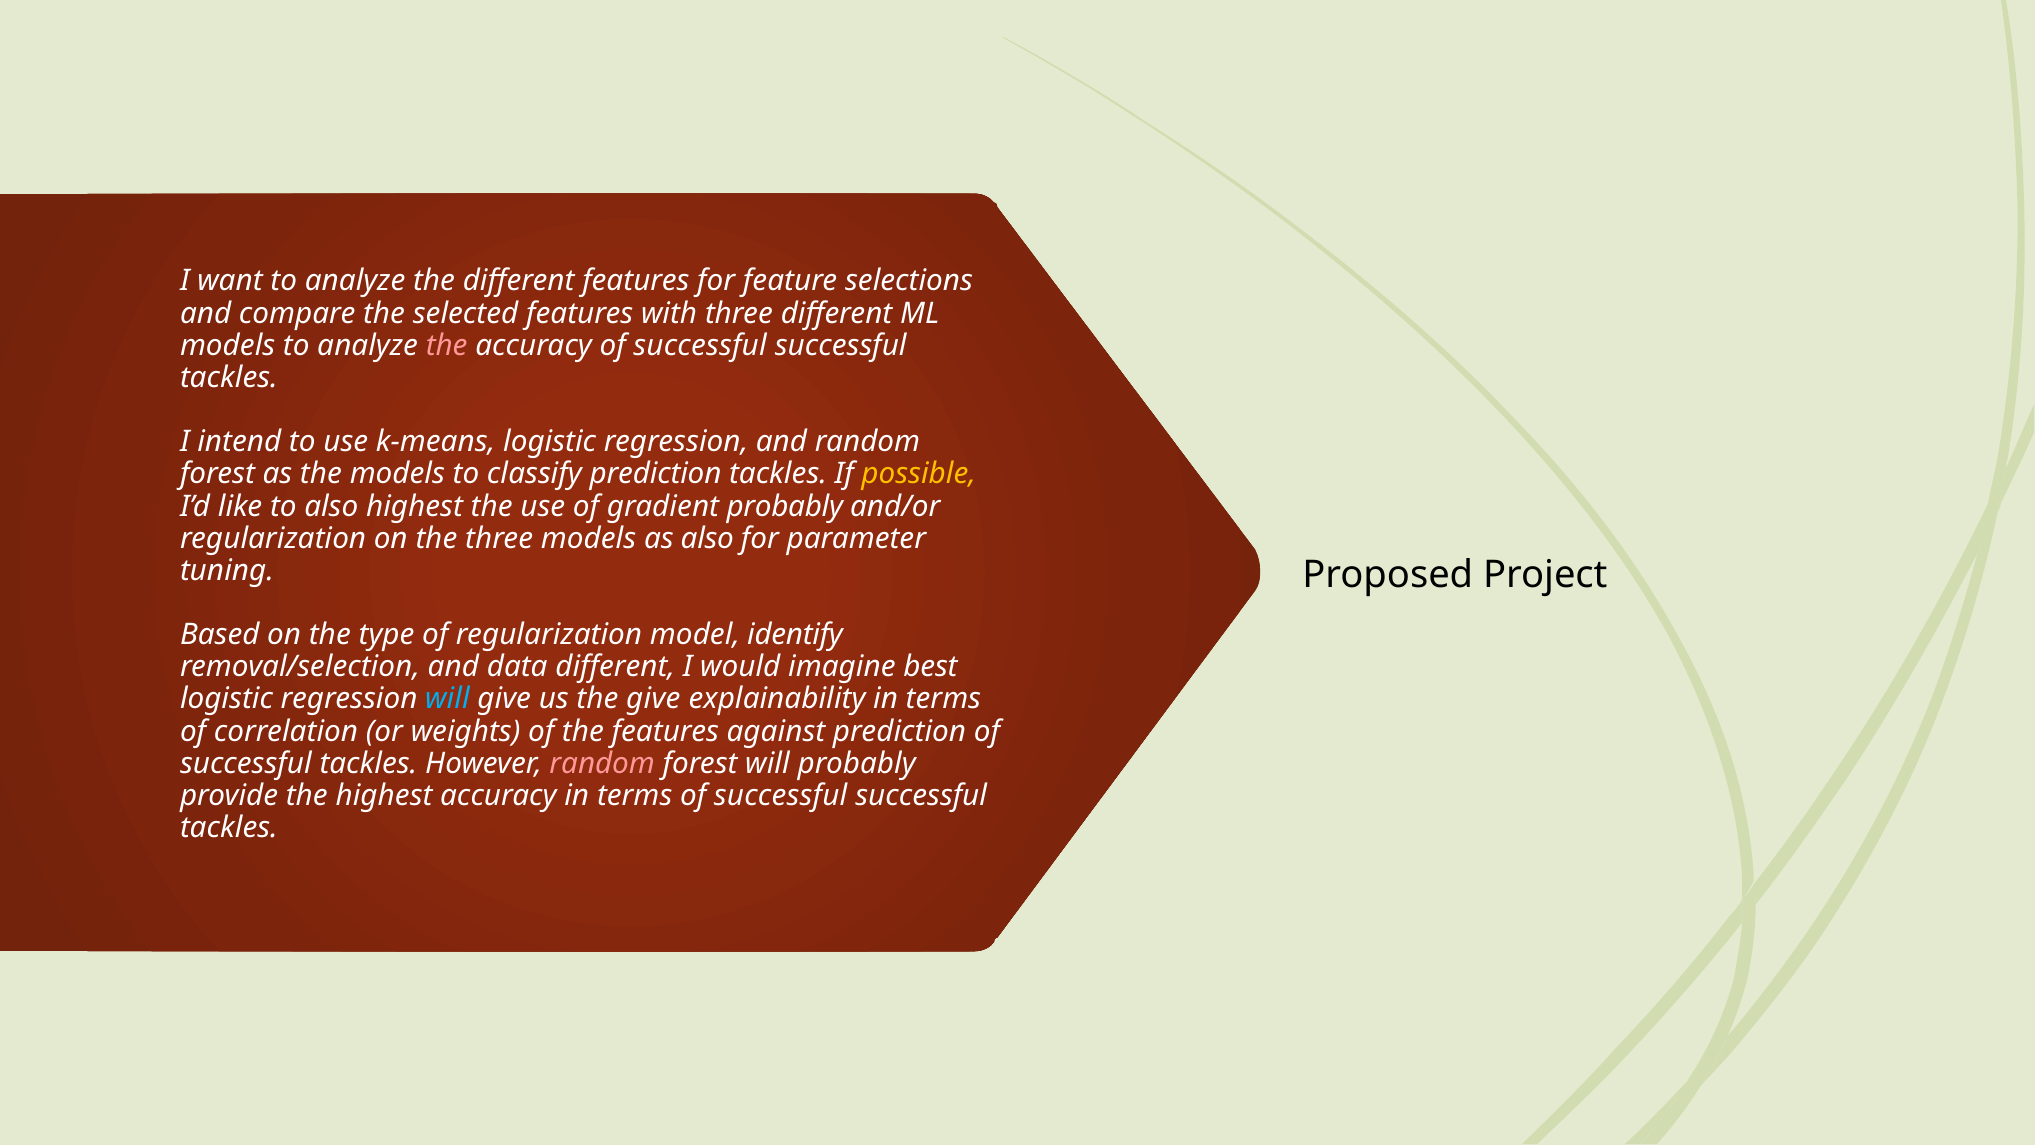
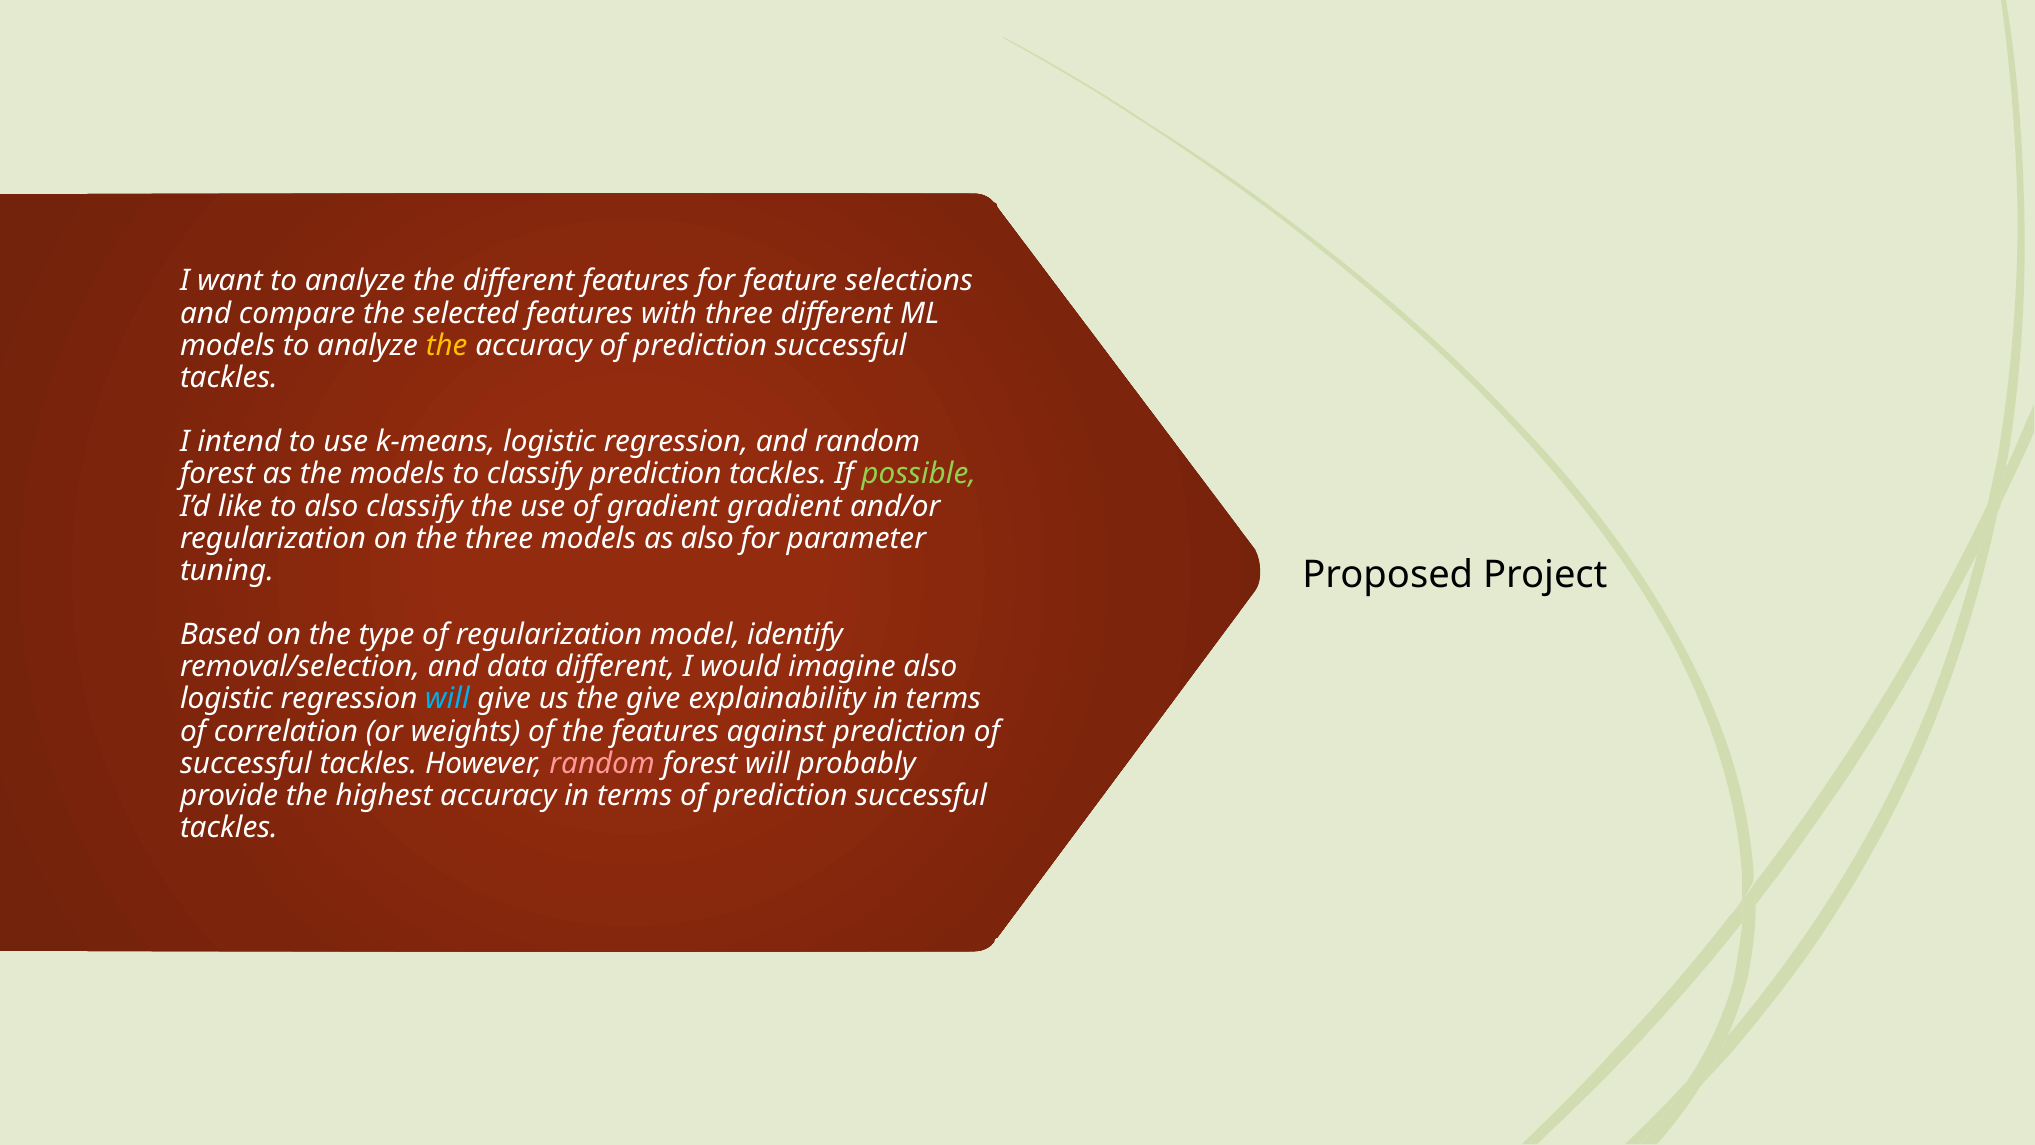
the colour: pink -> yellow (447, 345)
accuracy of successful: successful -> prediction (700, 345)
possible colour: yellow -> light green (919, 474)
also highest: highest -> classify (414, 506)
gradient probably: probably -> gradient (784, 506)
imagine best: best -> also (930, 667)
terms of successful: successful -> prediction (781, 795)
